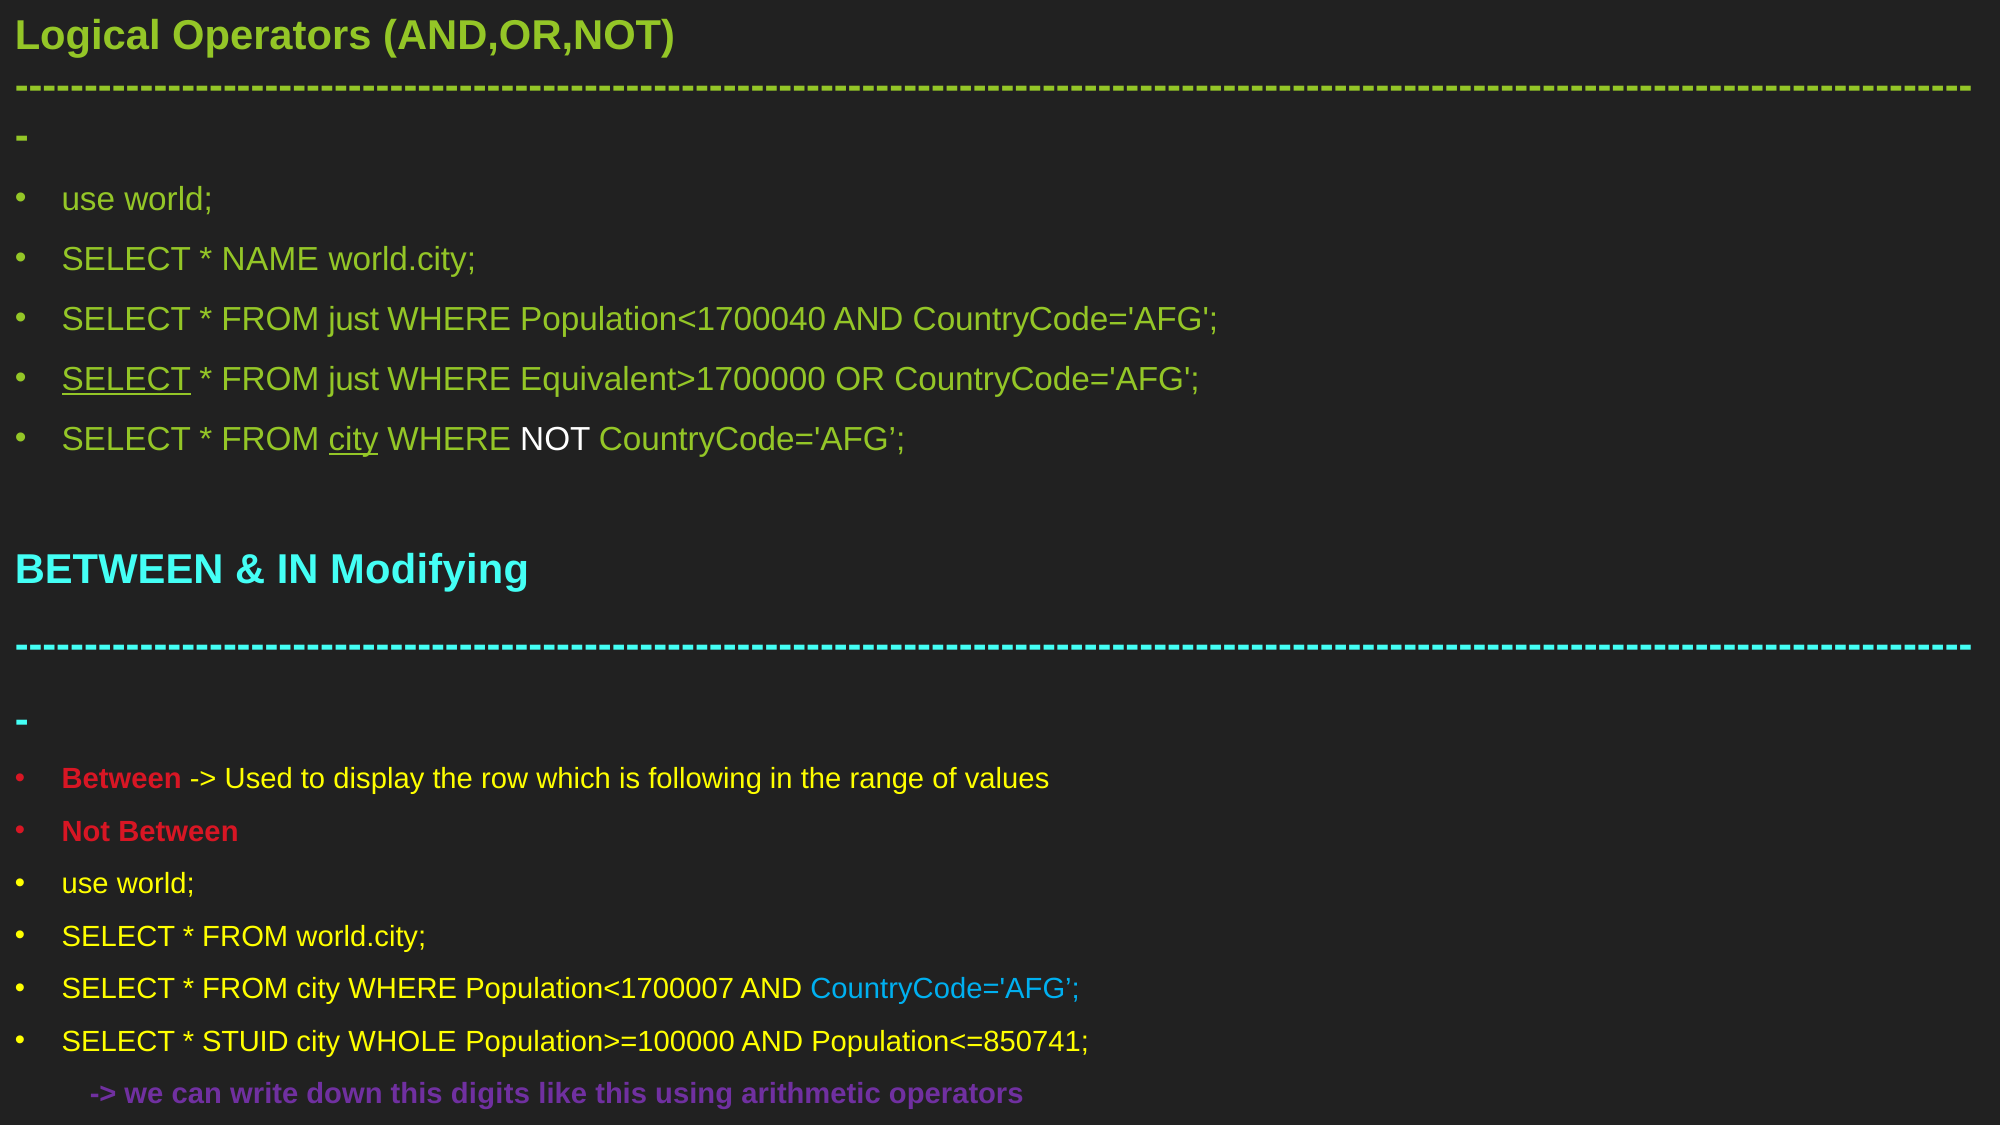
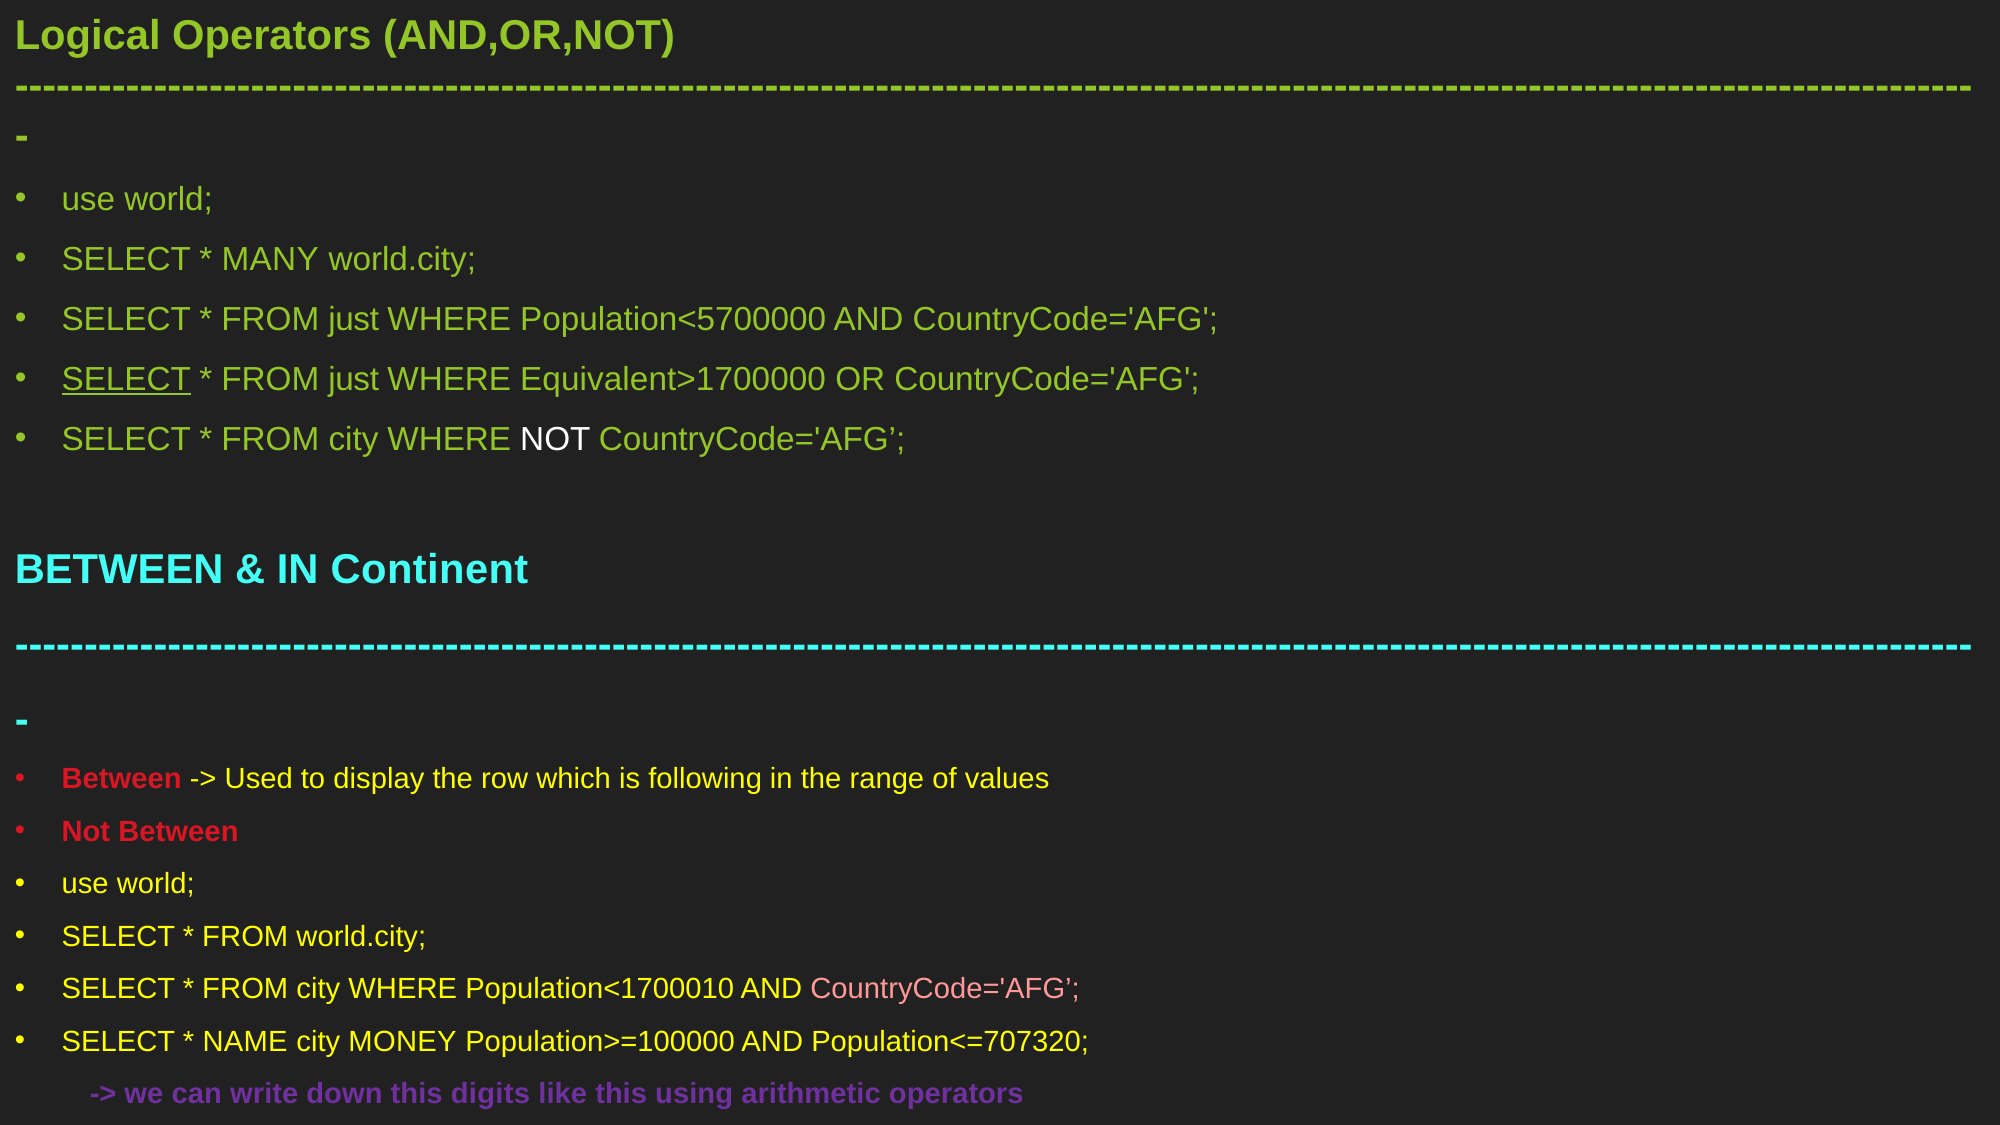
NAME: NAME -> MANY (270, 260)
Population<1700040: Population<1700040 -> Population<5700000 (673, 320)
city underline: present -> none (353, 439)
Modifying: Modifying -> Continent (430, 570)
Population<1700007: Population<1700007 -> Population<1700010 (600, 989)
CountryCode='AFG colour: light blue -> pink (945, 989)
STUID: STUID -> NAME (245, 1042)
WHOLE: WHOLE -> MONEY (403, 1042)
Population<=850741: Population<=850741 -> Population<=707320 (950, 1042)
